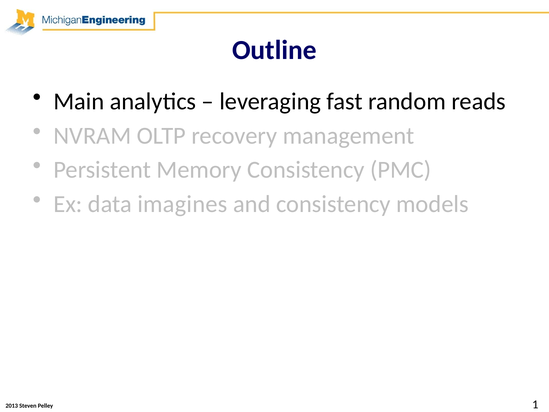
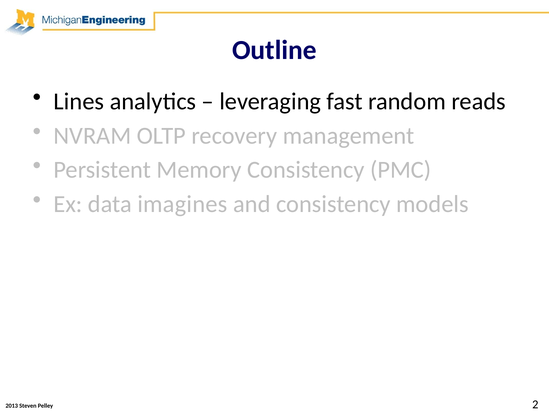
Main: Main -> Lines (79, 101)
1: 1 -> 2 (535, 404)
